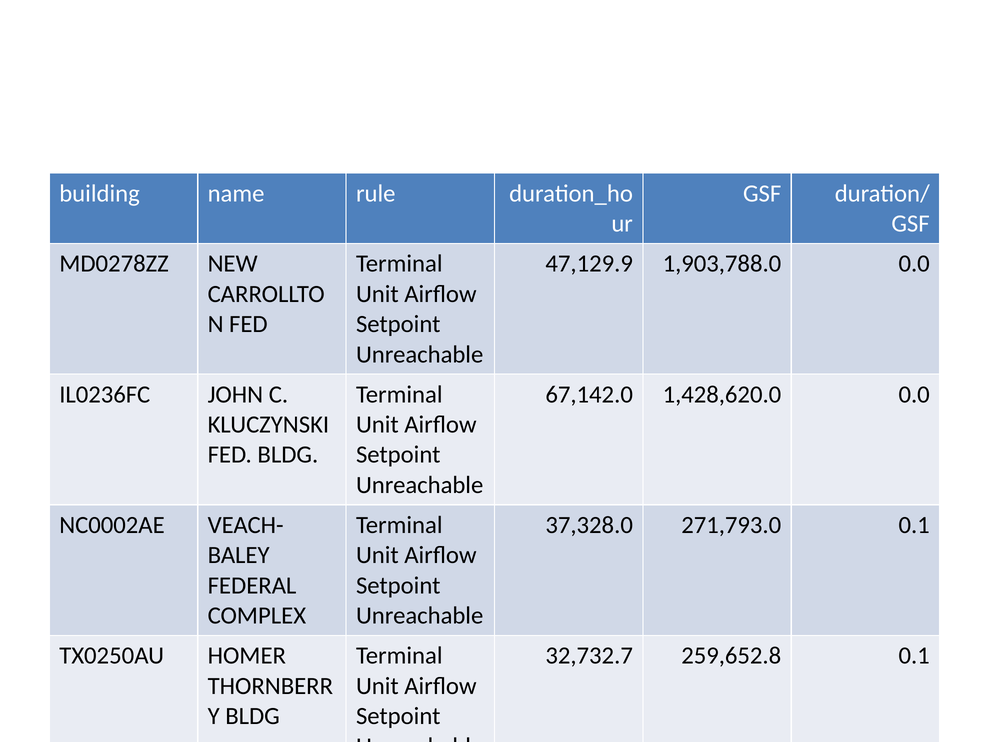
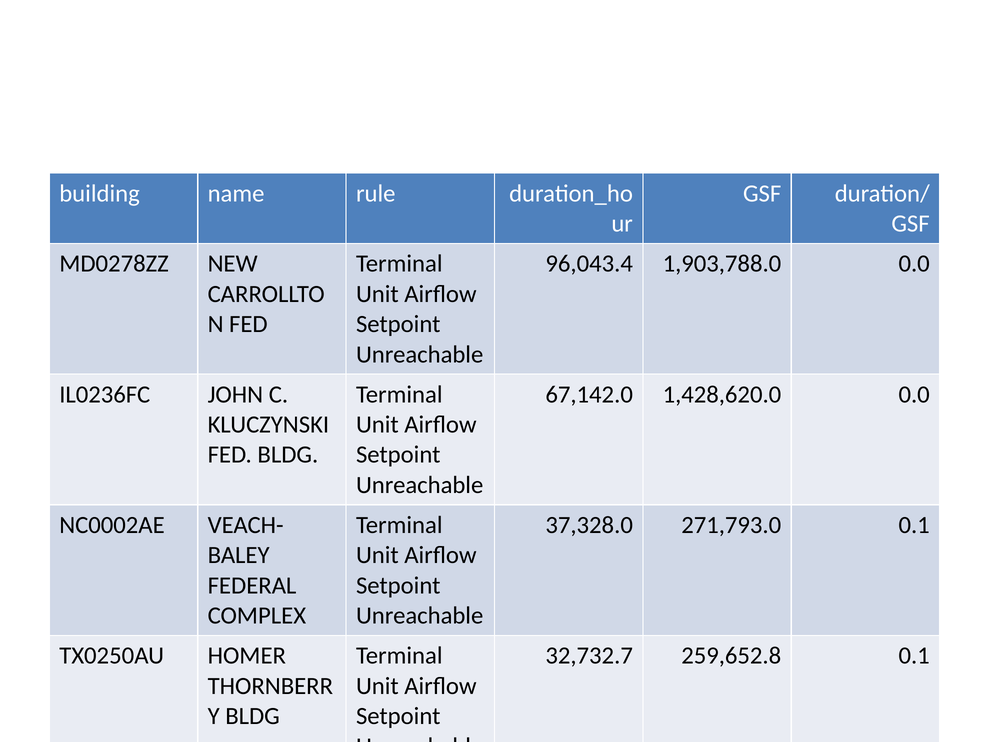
47,129.9: 47,129.9 -> 96,043.4 (589, 264)
